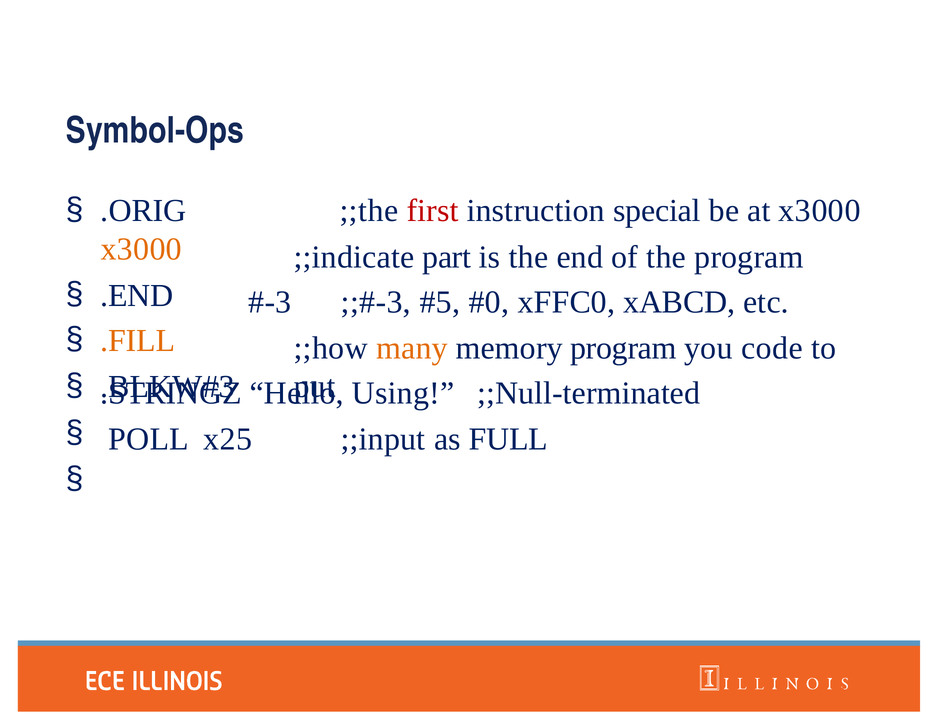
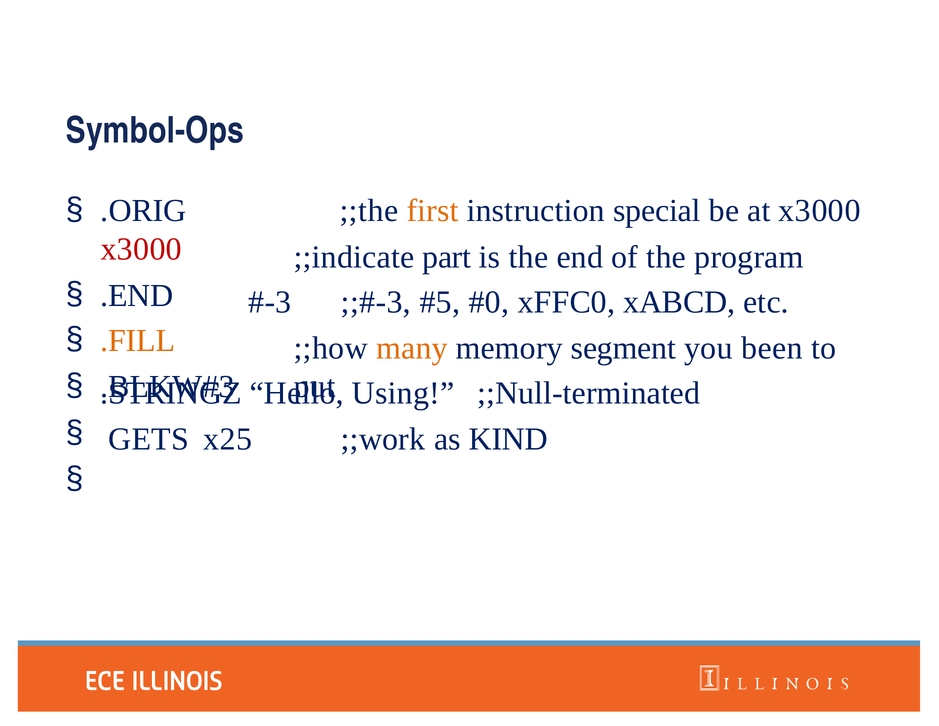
first colour: red -> orange (433, 211)
x3000 colour: orange -> red (141, 249)
memory program: program -> segment (623, 348)
code: code -> been (772, 348)
POLL: POLL -> GETS (149, 439)
;;input: ;;input -> ;;work (383, 439)
FULL: FULL -> KIND (508, 439)
